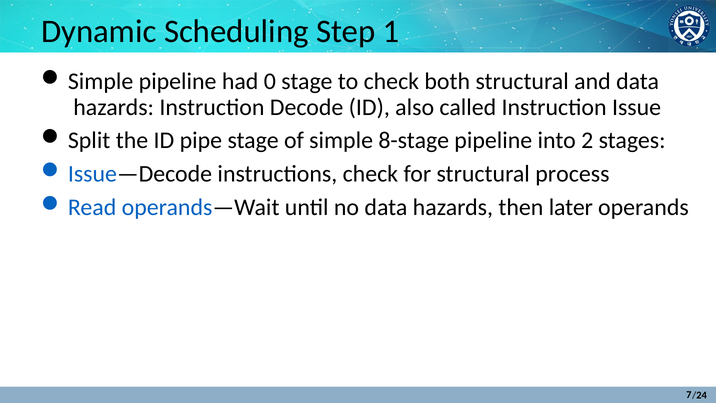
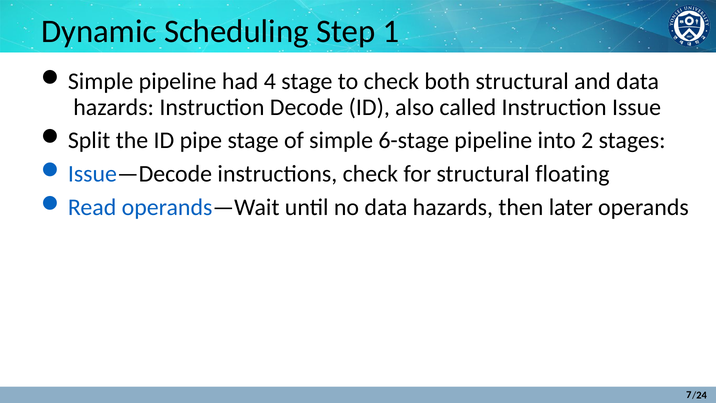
0: 0 -> 4 (270, 81)
8-stage: 8-stage -> 6-stage (414, 140)
process: process -> floating (572, 174)
